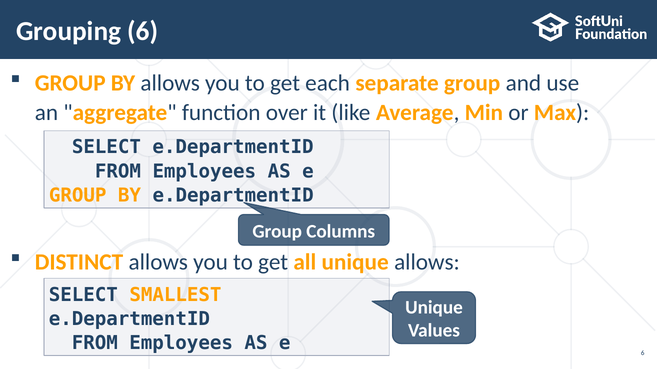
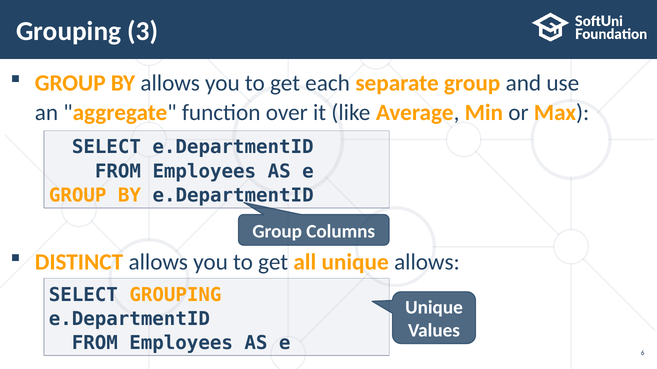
Grouping 6: 6 -> 3 (143, 31)
SELECT SMALLEST: SMALLEST -> GROUPING (175, 295)
